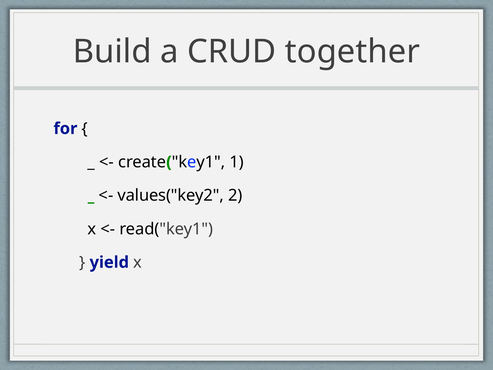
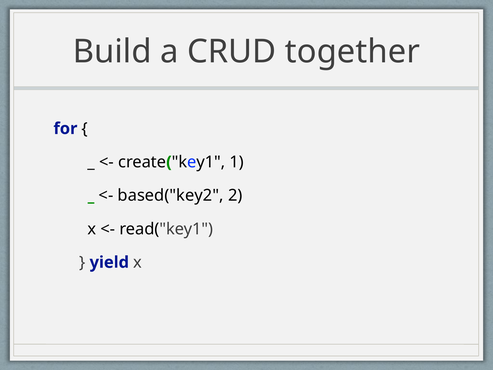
values("key2: values("key2 -> based("key2 (171, 195)
